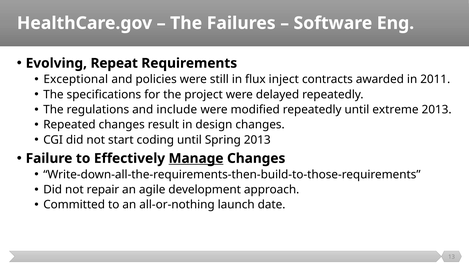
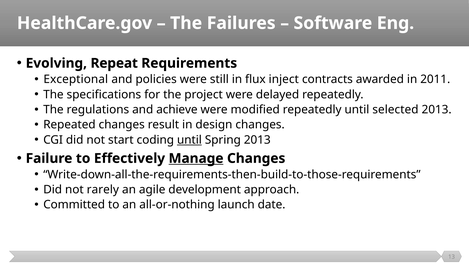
include: include -> achieve (177, 110)
extreme: extreme -> selected (395, 110)
until underline: none -> present (189, 140)
repair: repair -> rarely (103, 190)
